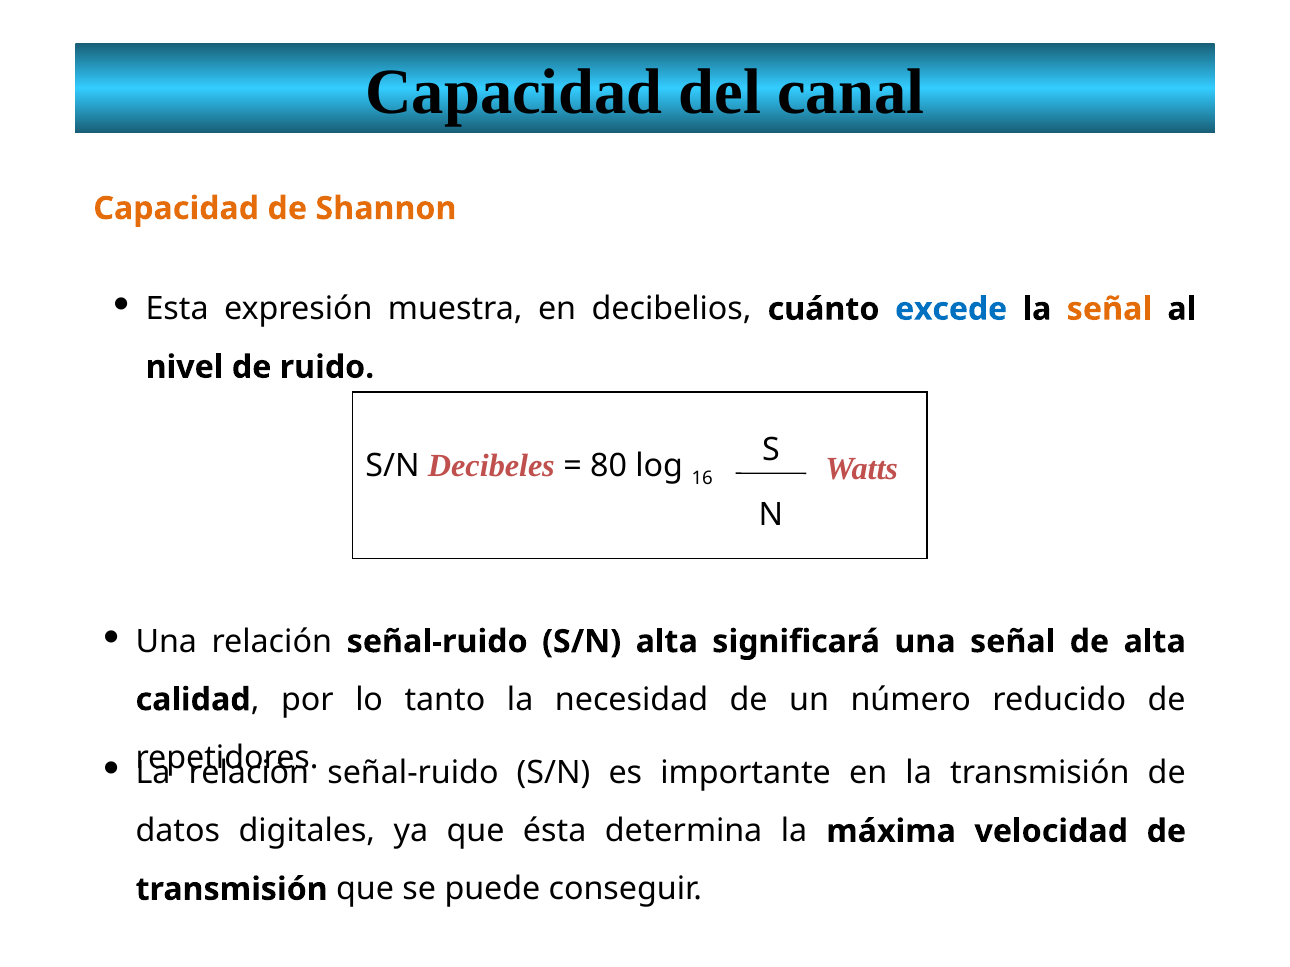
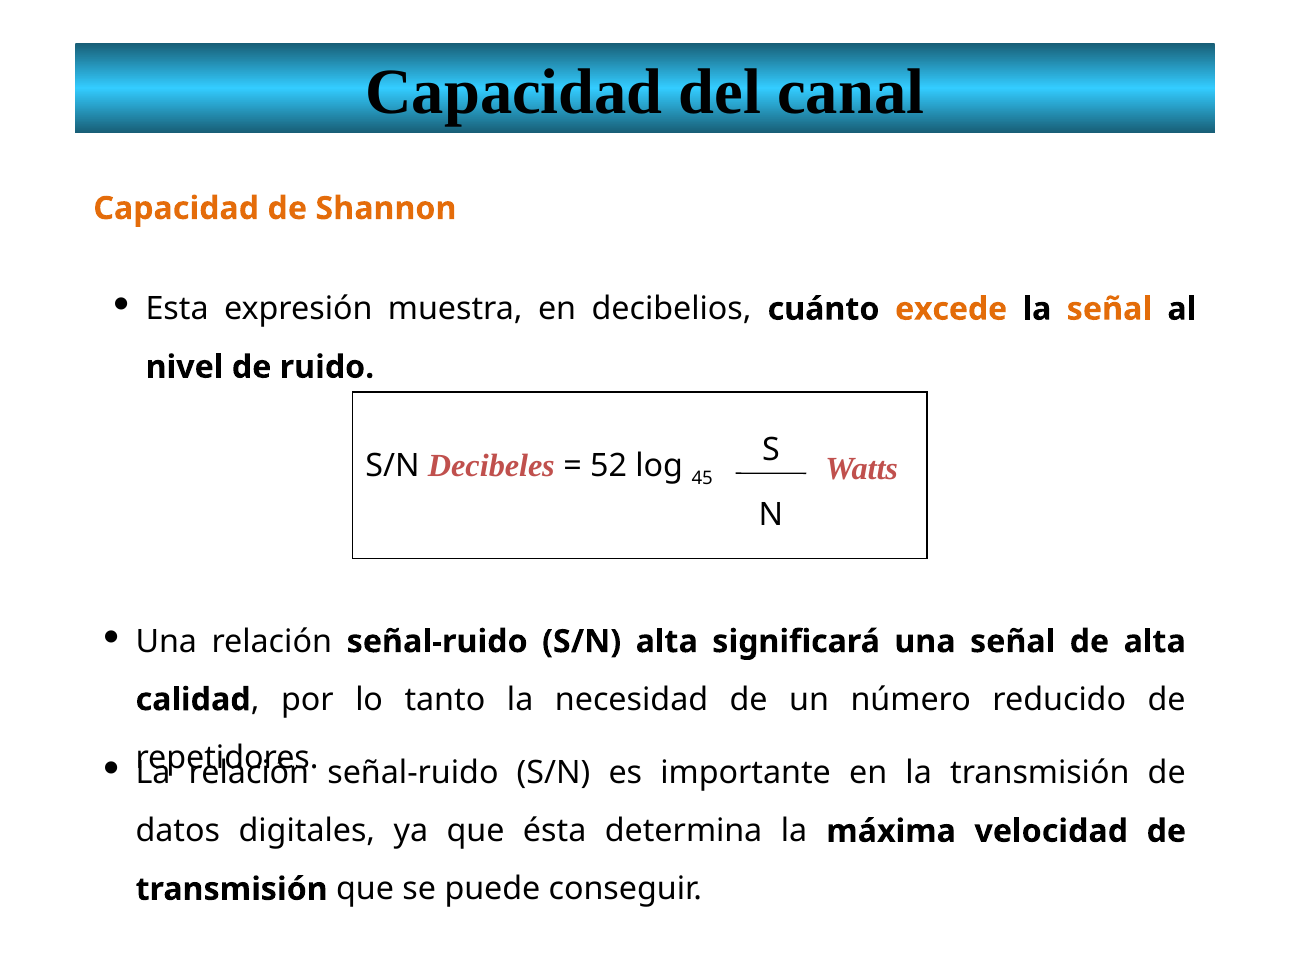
excede colour: blue -> orange (951, 309)
80: 80 -> 52 (609, 466)
16: 16 -> 45 (702, 478)
